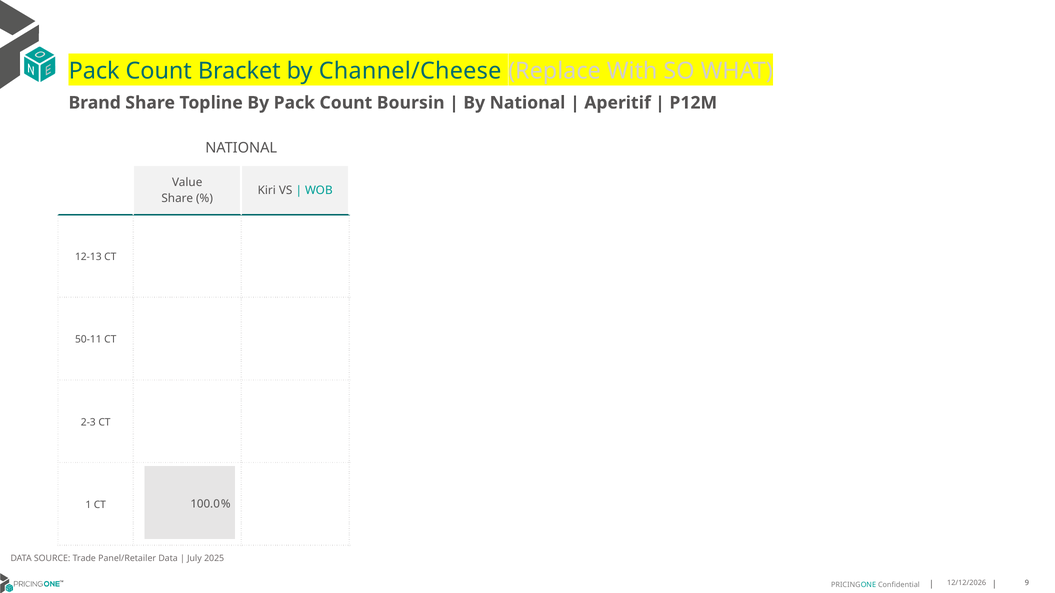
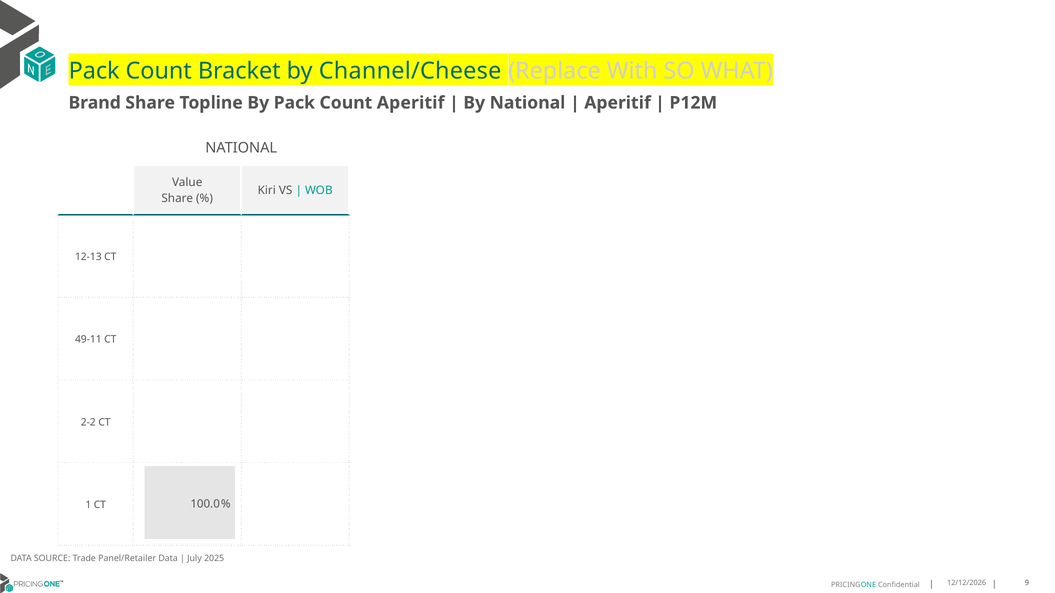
Count Boursin: Boursin -> Aperitif (411, 103)
50-11: 50-11 -> 49-11 (88, 340)
2-3: 2-3 -> 2-2 (88, 423)
